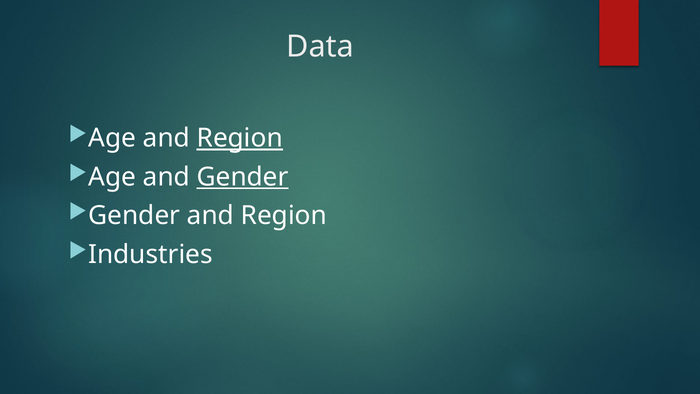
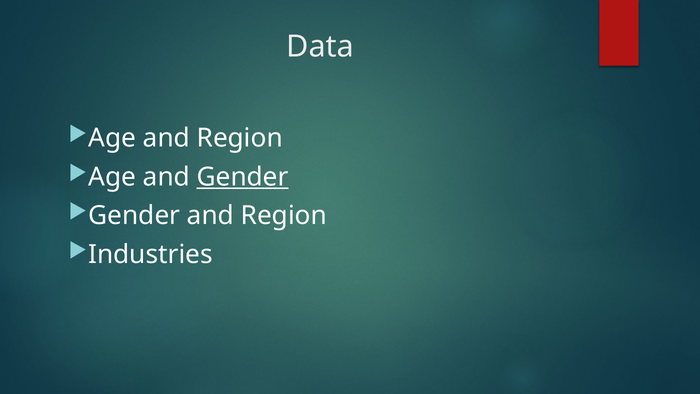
Region underline: present -> none (240, 138)
